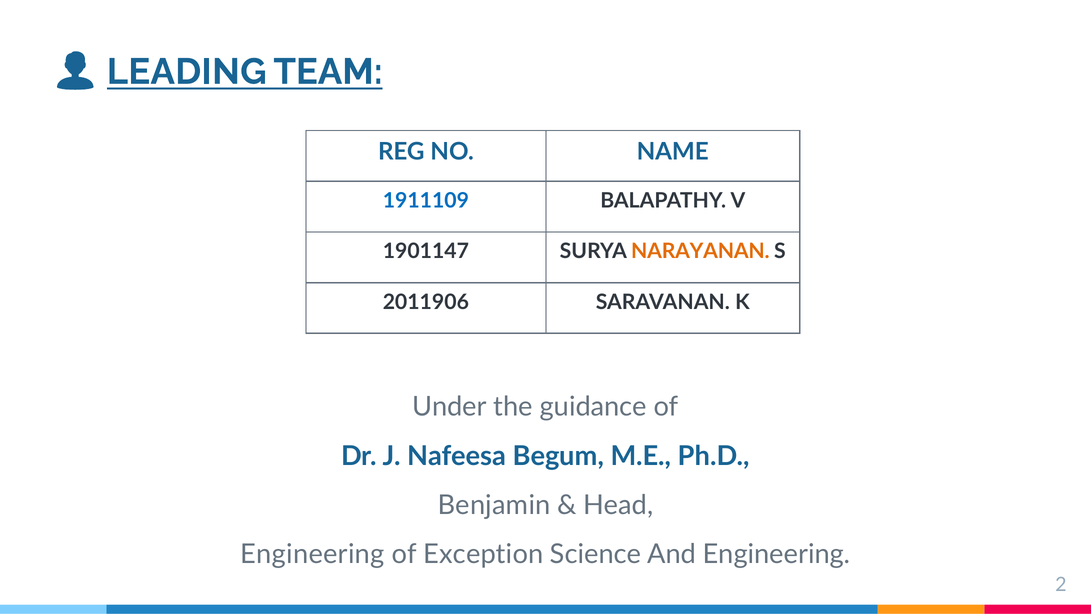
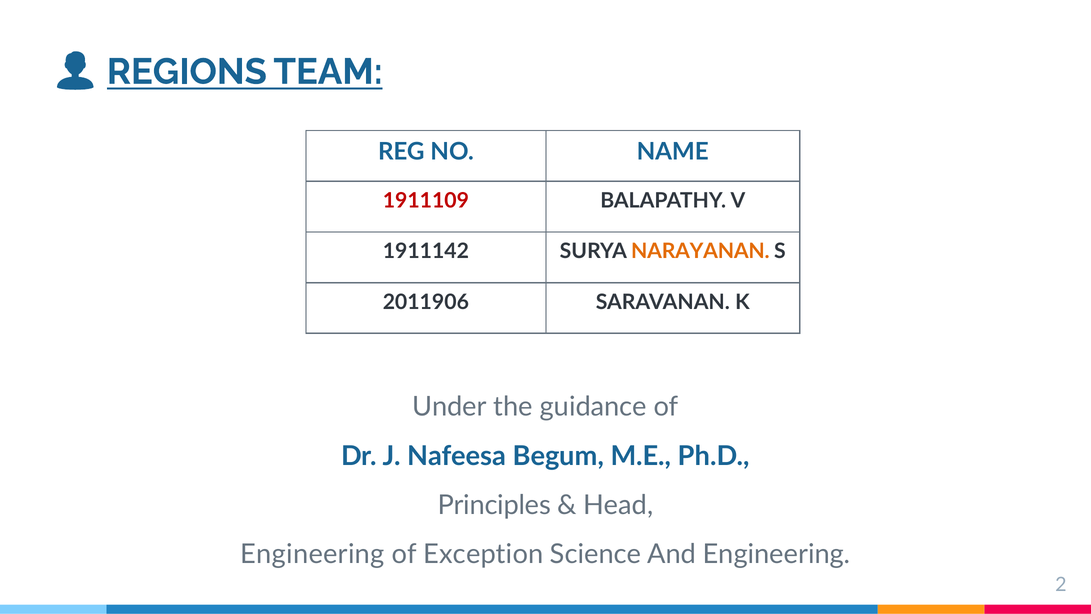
LEADING: LEADING -> REGIONS (187, 72)
1911109 colour: blue -> red (426, 201)
1901147: 1901147 -> 1911142 (426, 251)
Benjamin: Benjamin -> Principles (494, 505)
